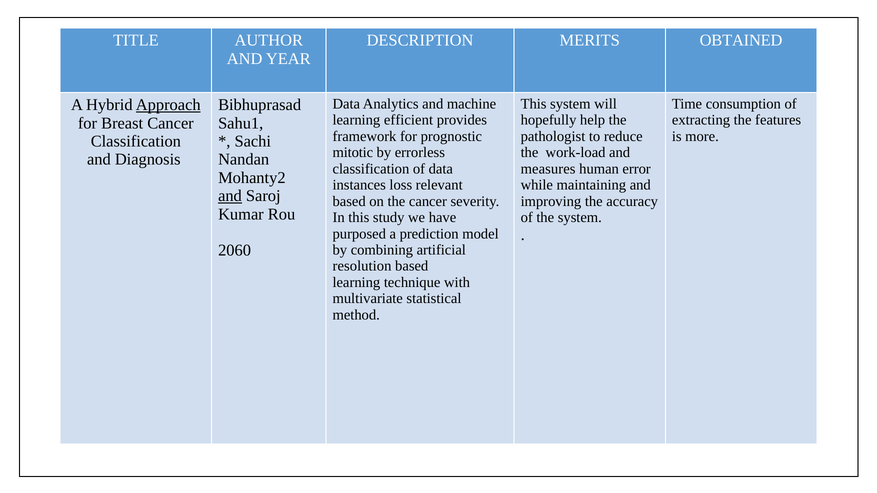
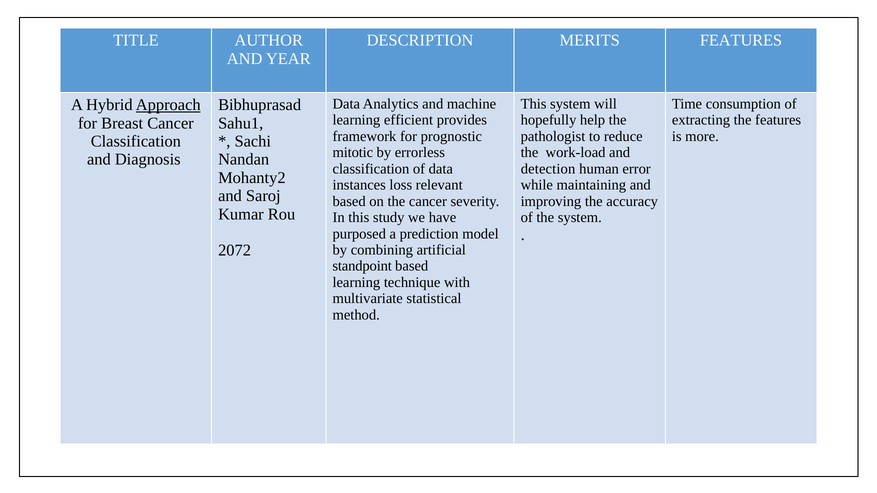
MERITS OBTAINED: OBTAINED -> FEATURES (741, 40)
measures: measures -> detection (548, 169)
and underline: present -> none (230, 196)
2060: 2060 -> 2072 (235, 251)
resolution: resolution -> standpoint (362, 266)
